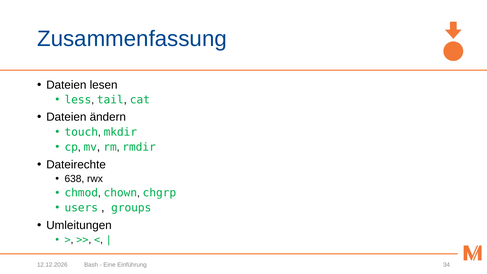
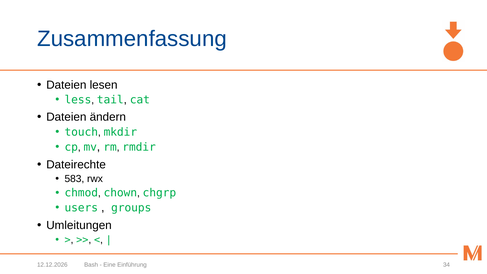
638: 638 -> 583 (74, 179)
